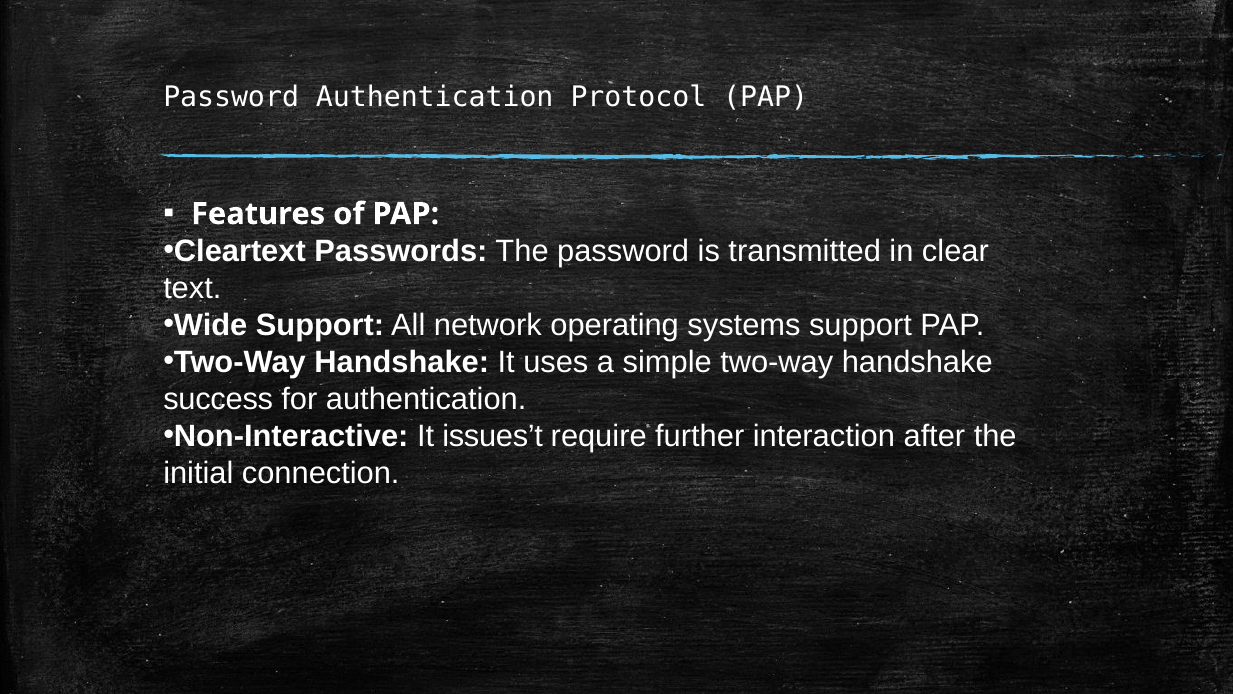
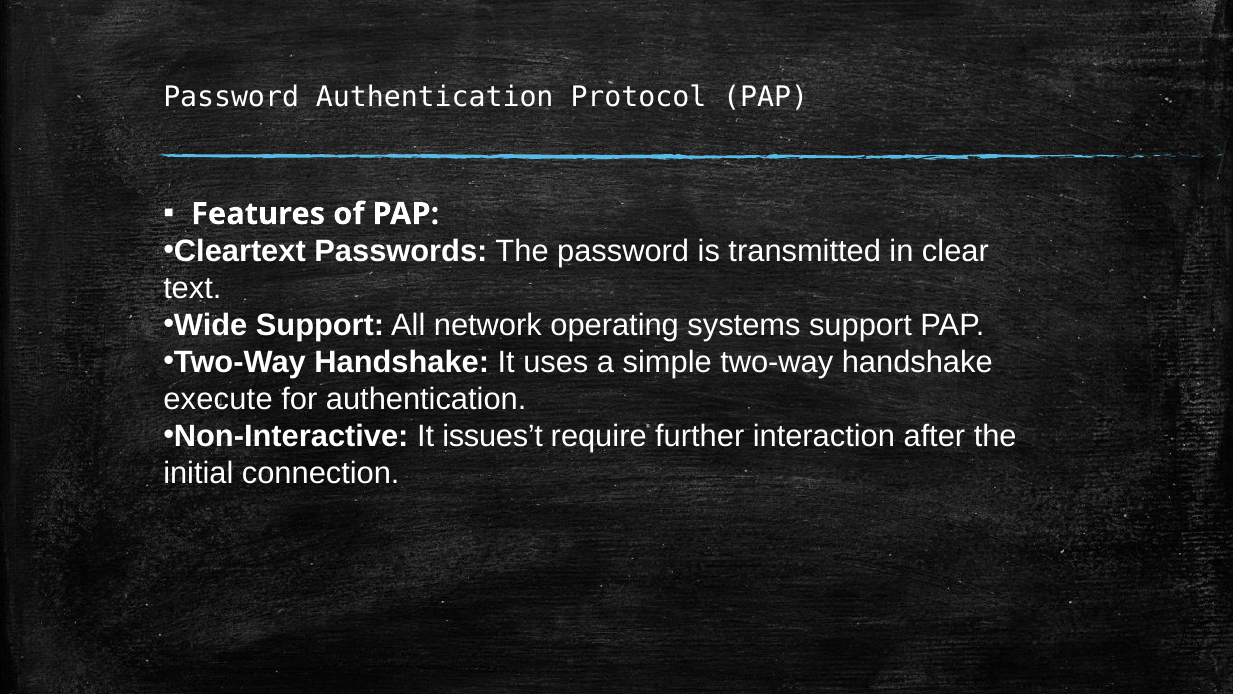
success: success -> execute (218, 399)
